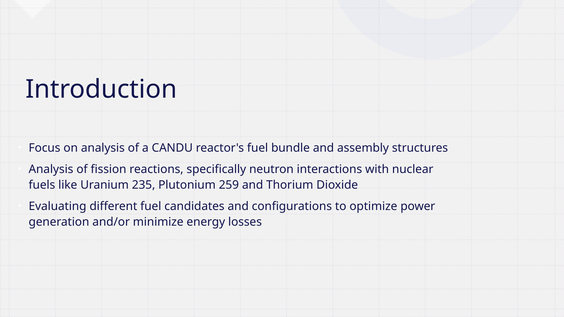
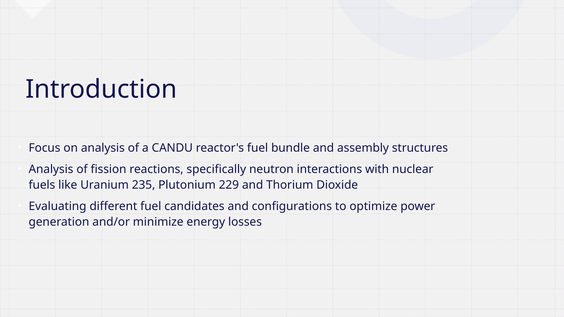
259: 259 -> 229 (229, 185)
